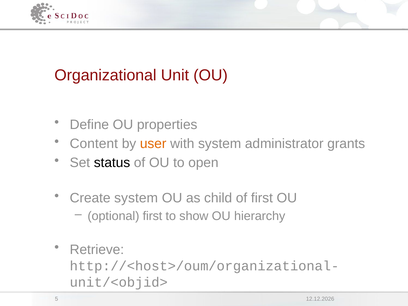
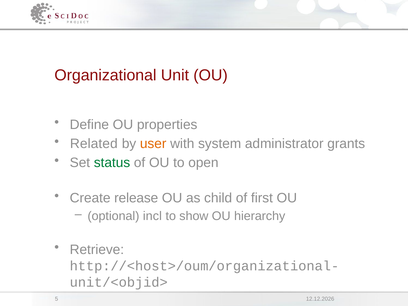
Content: Content -> Related (94, 144)
status colour: black -> green (112, 163)
Create system: system -> release (136, 198)
optional first: first -> incl (152, 216)
